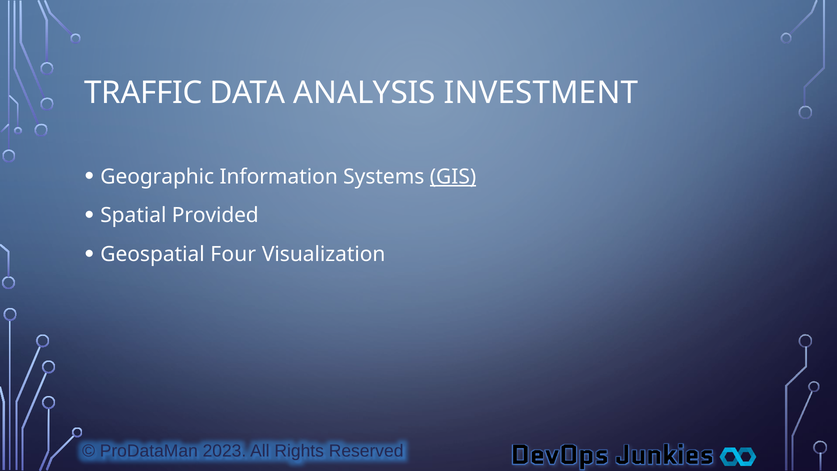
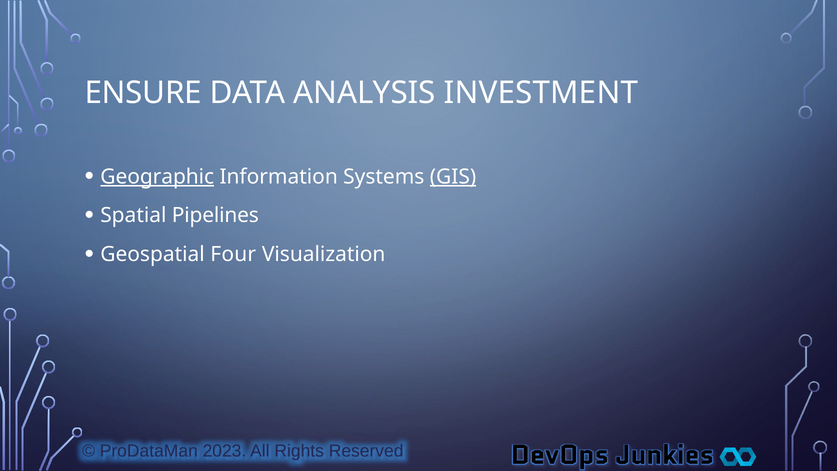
TRAFFIC: TRAFFIC -> ENSURE (143, 93)
Geographic underline: none -> present (157, 177)
Provided: Provided -> Pipelines (215, 215)
